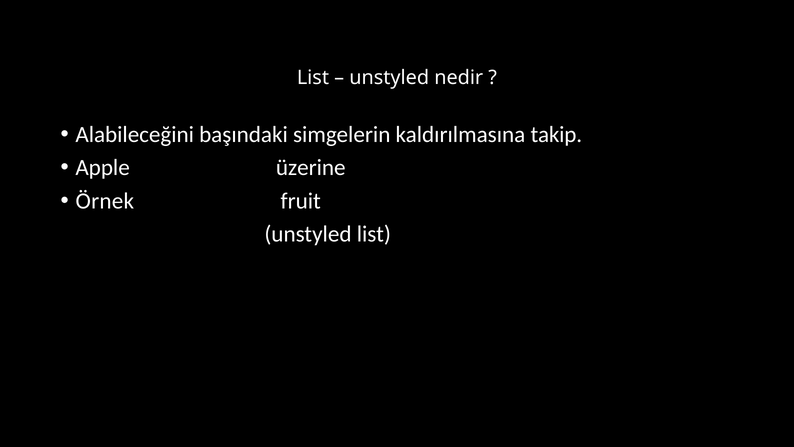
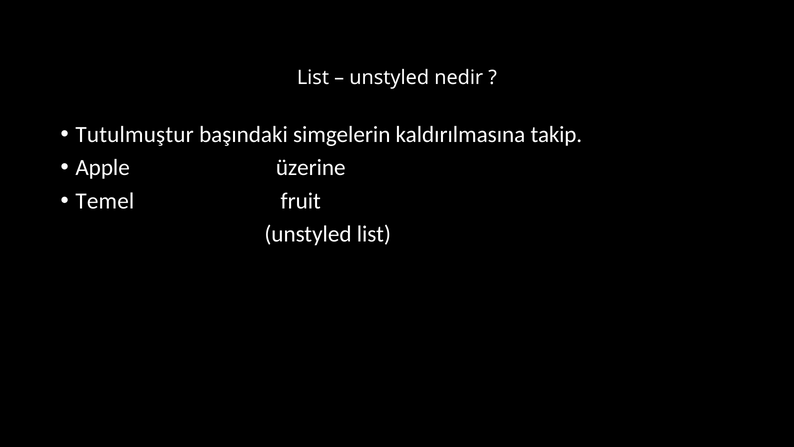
Alabileceğini: Alabileceğini -> Tutulmuştur (135, 134)
Örnek: Örnek -> Temel (105, 201)
